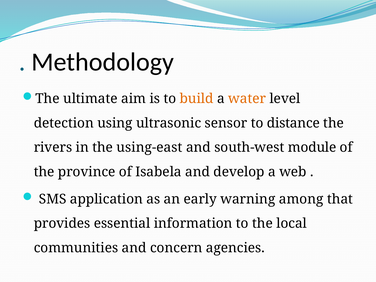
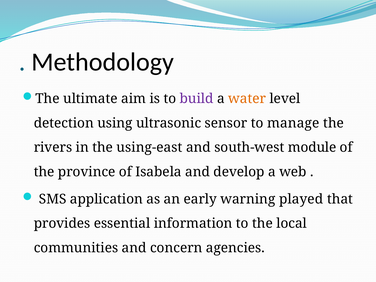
build colour: orange -> purple (197, 99)
distance: distance -> manage (293, 123)
among: among -> played (301, 199)
